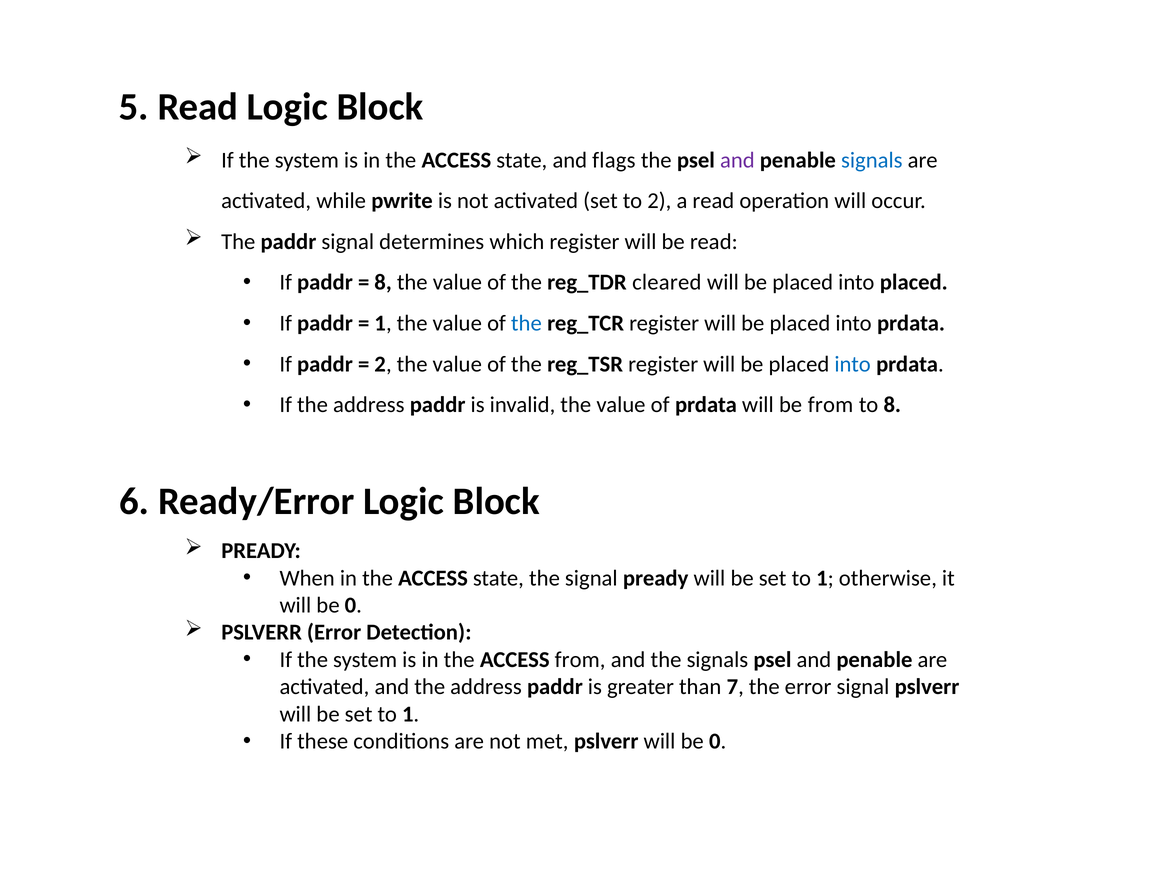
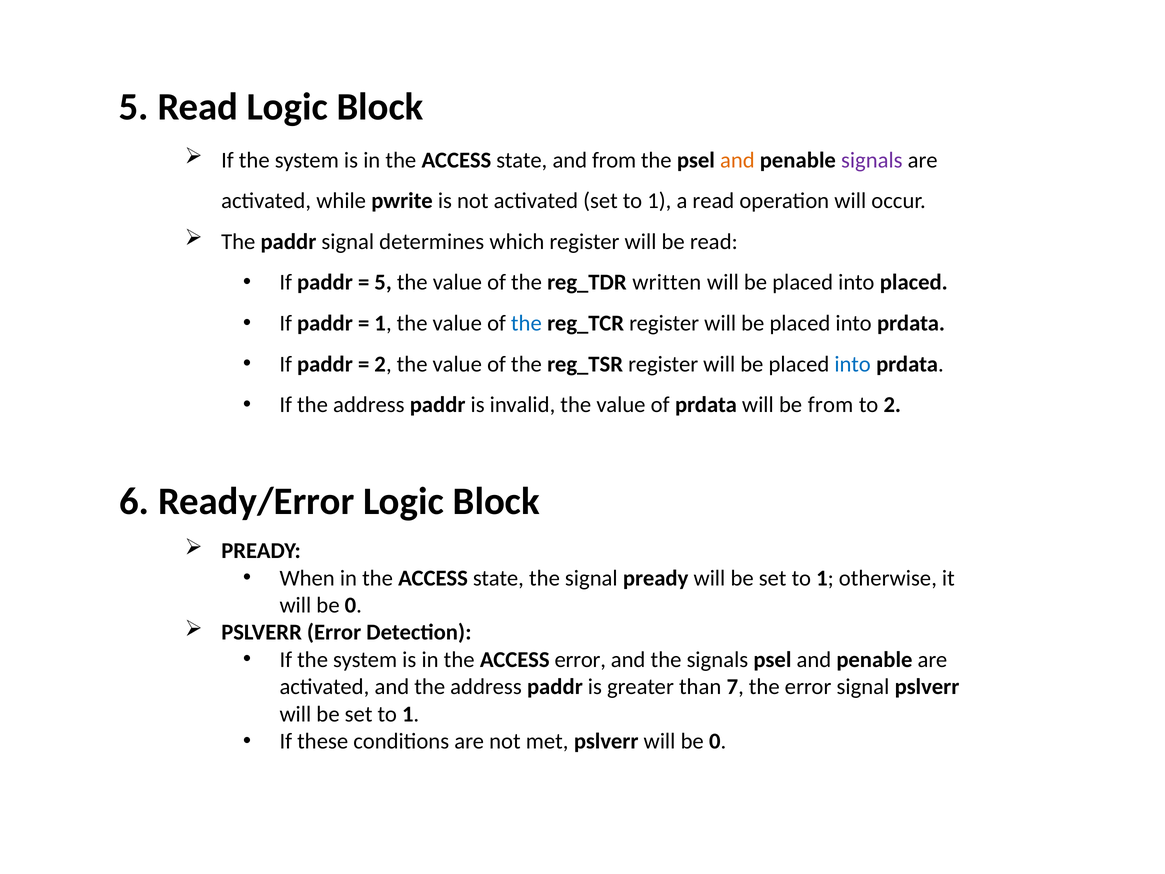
and flags: flags -> from (614, 160)
and colour: purple -> orange (737, 160)
signals colour: blue -> purple (872, 160)
activated set to 2: 2 -> 1 (659, 201)
8: 8 -> 5 (383, 282)
cleared: cleared -> written (667, 282)
to 8: 8 -> 2 (892, 405)
ACCESS from: from -> error (580, 660)
